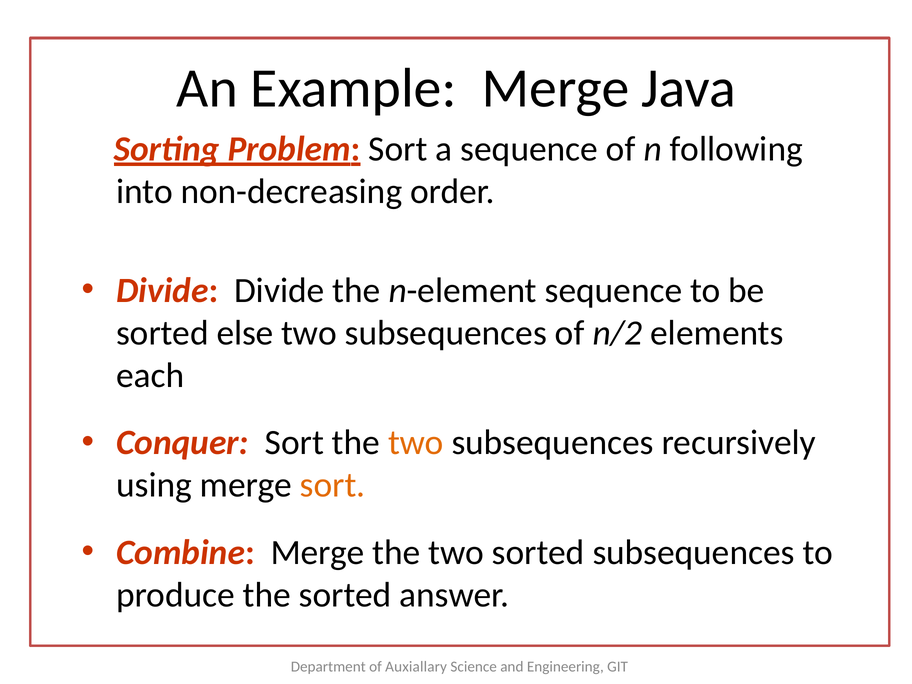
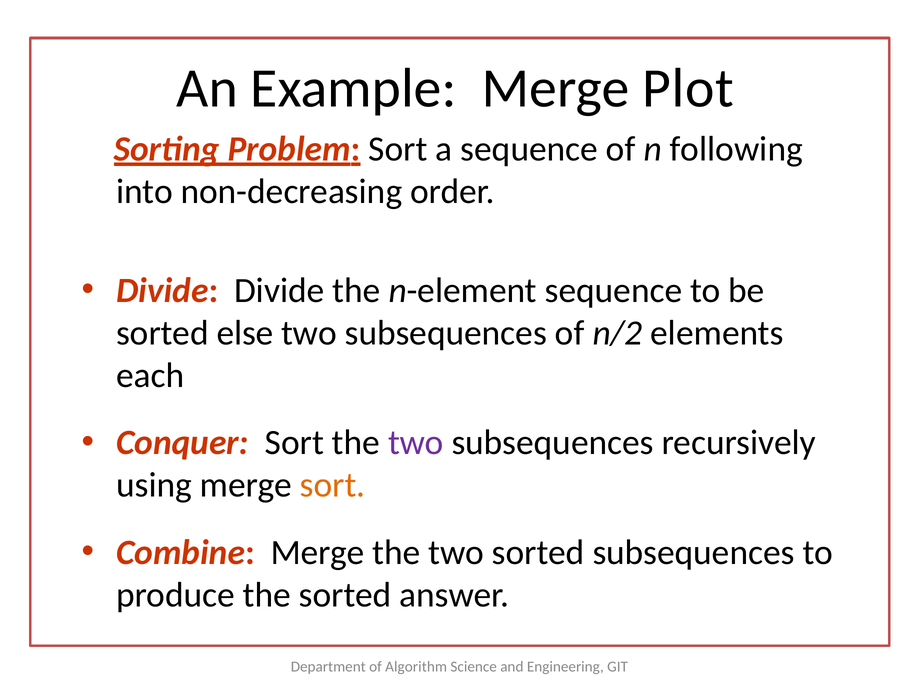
Java: Java -> Plot (688, 88)
two colour: orange -> purple (416, 443)
Auxiallary: Auxiallary -> Algorithm (416, 667)
